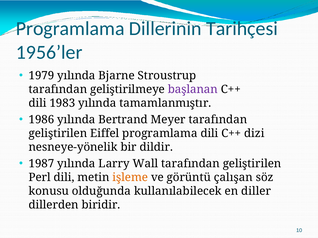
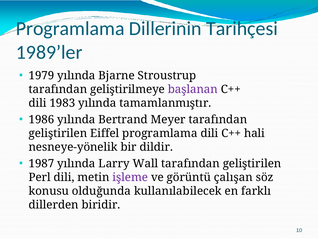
1956’ler: 1956’ler -> 1989’ler (49, 52)
dizi: dizi -> hali (254, 134)
işleme colour: orange -> purple (130, 178)
diller: diller -> farklı (256, 192)
